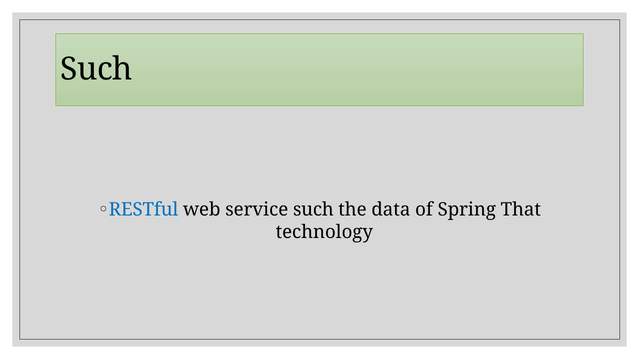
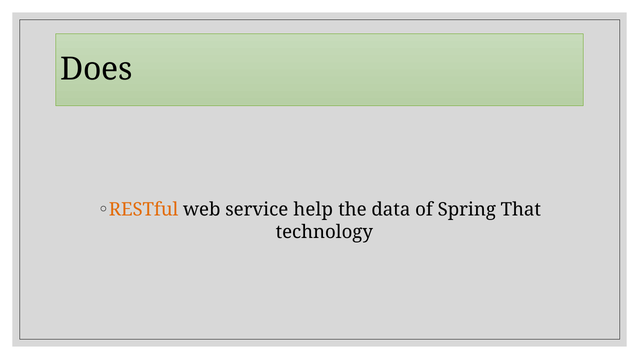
Such: Such -> Does (96, 69)
RESTful colour: blue -> orange (144, 210)
service such: such -> help (313, 210)
